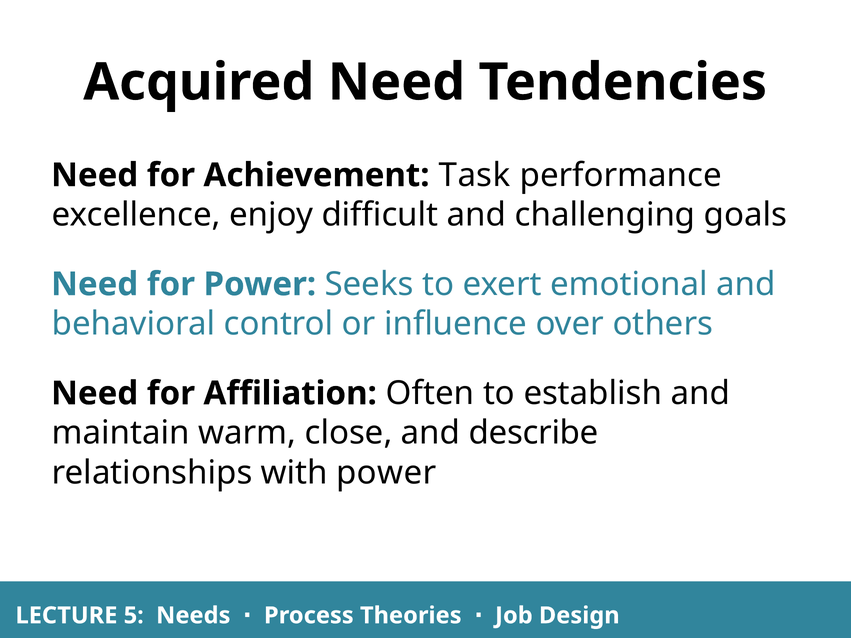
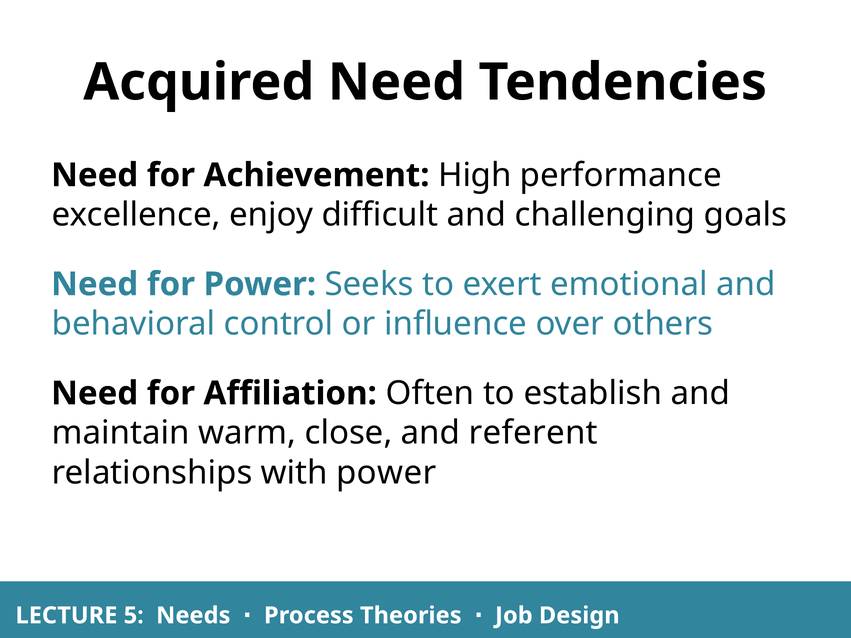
Task: Task -> High (475, 175)
describe: describe -> referent (533, 433)
